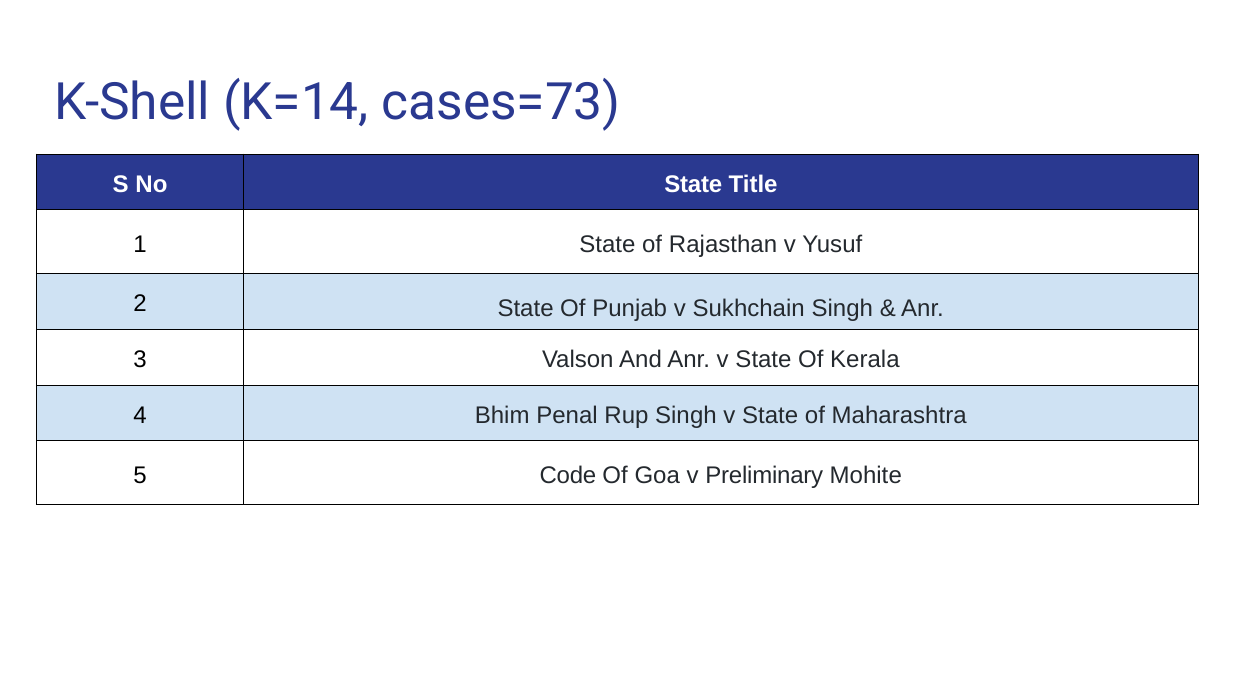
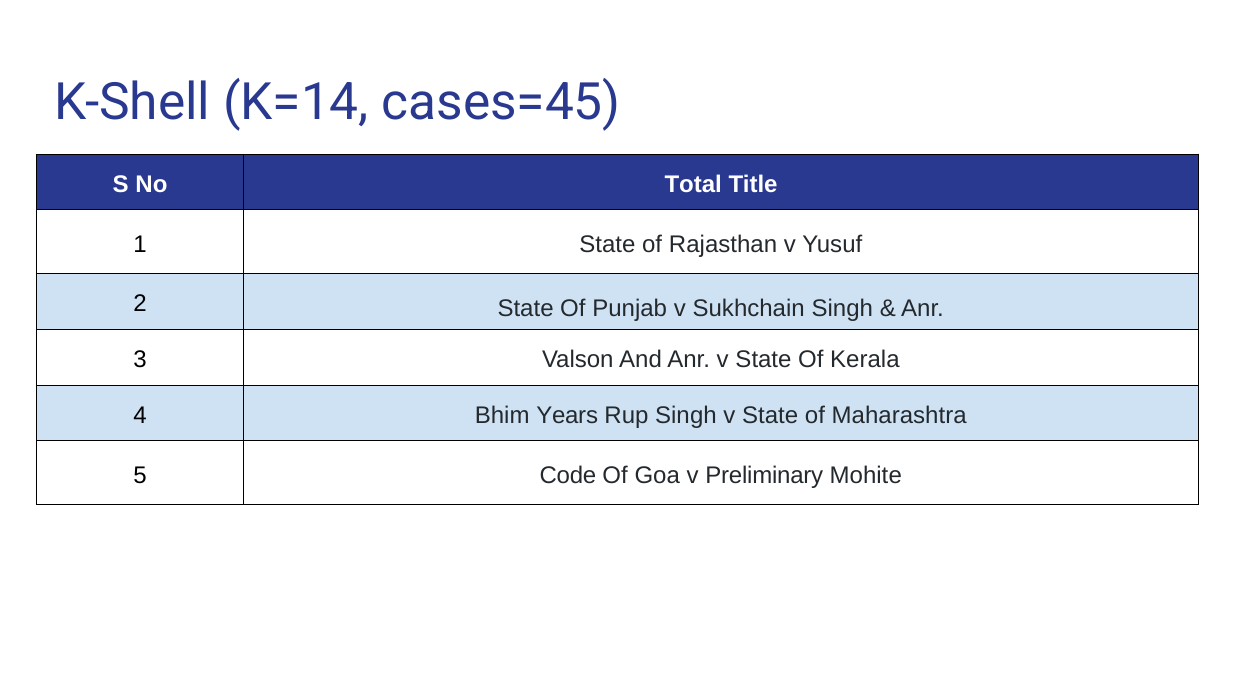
cases=73: cases=73 -> cases=45 (501, 102)
No State: State -> Total (693, 184)
Penal: Penal -> Years (567, 415)
